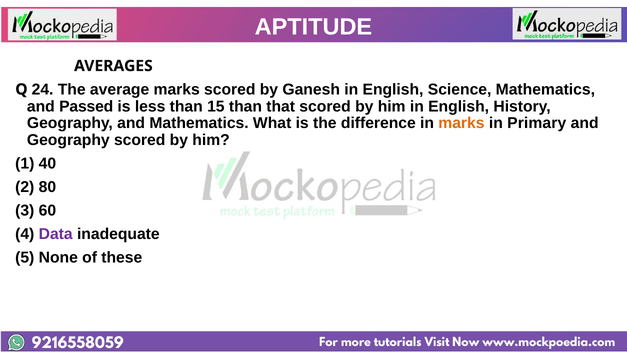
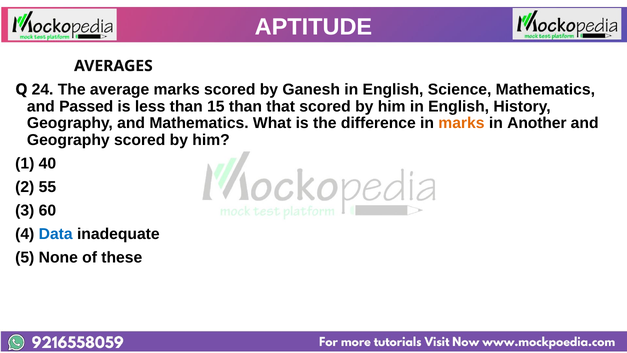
Primary: Primary -> Another (537, 123)
80: 80 -> 55 (47, 187)
Data colour: purple -> blue (56, 234)
